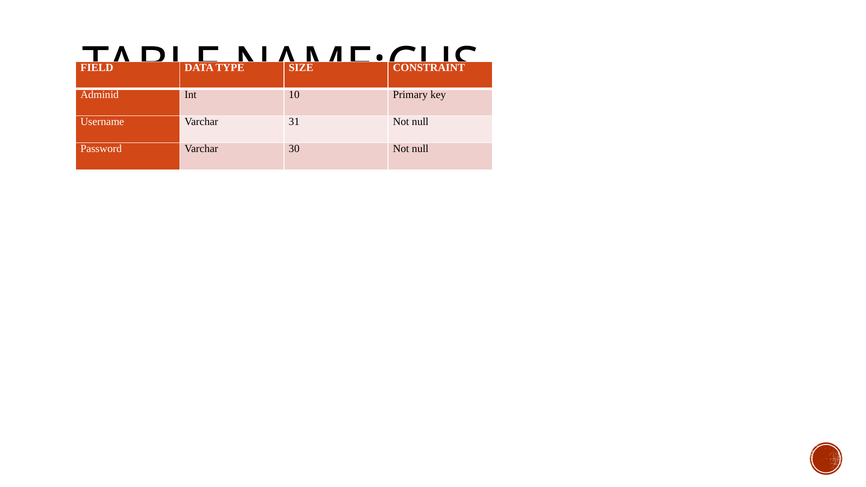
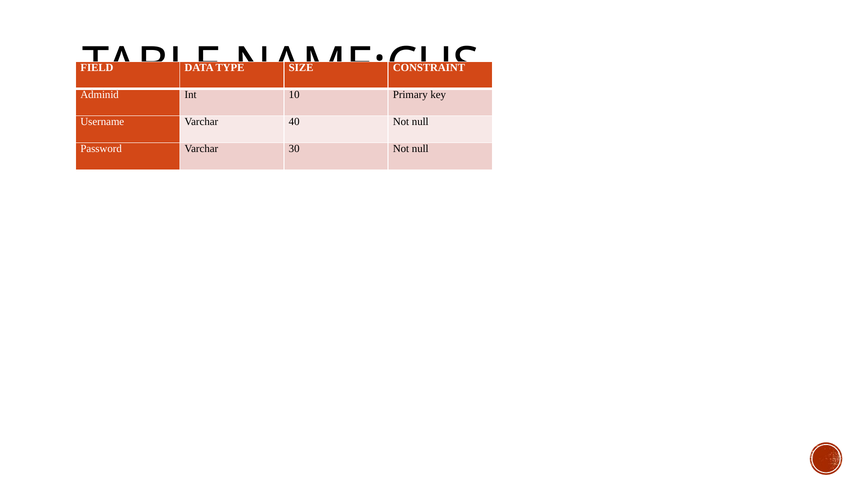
31: 31 -> 40 (294, 122)
